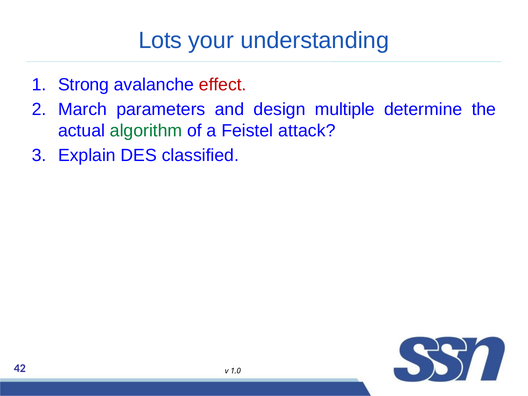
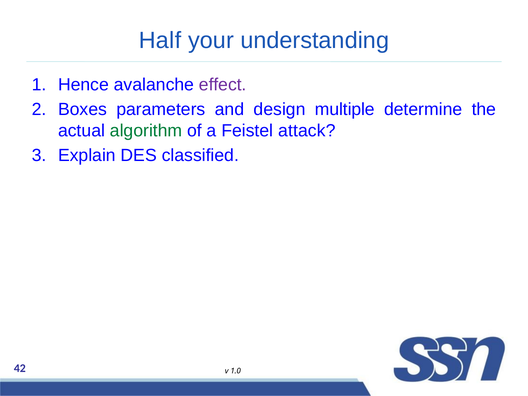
Lots: Lots -> Half (160, 40)
Strong: Strong -> Hence (83, 85)
effect colour: red -> purple (223, 85)
March: March -> Boxes (83, 109)
